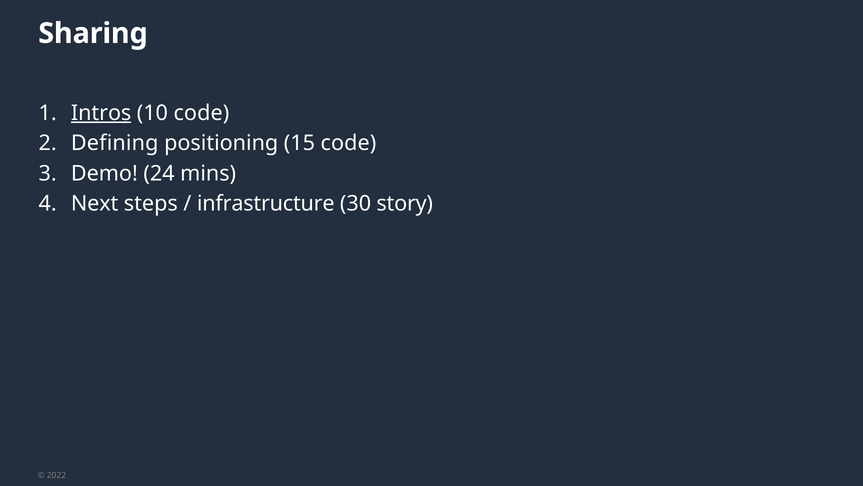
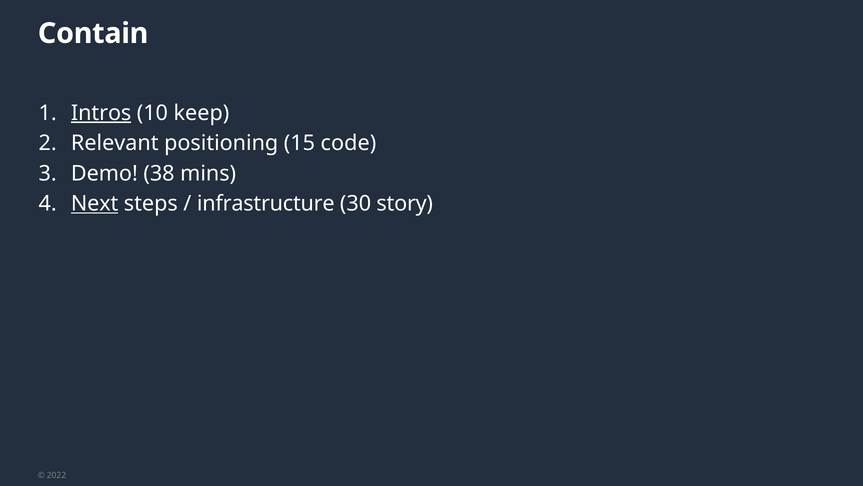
Sharing: Sharing -> Contain (93, 33)
10 code: code -> keep (201, 113)
Defining: Defining -> Relevant (115, 143)
24: 24 -> 38 (159, 173)
Next underline: none -> present (95, 204)
